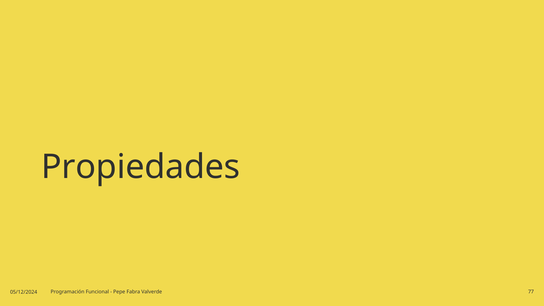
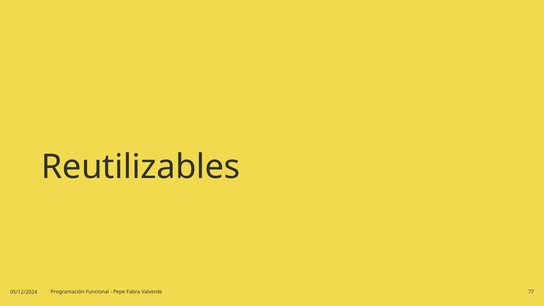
Propiedades: Propiedades -> Reutilizables (141, 167)
